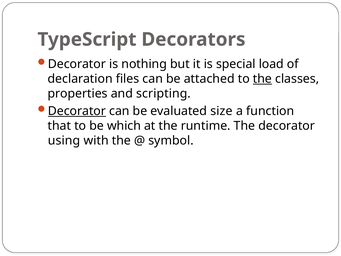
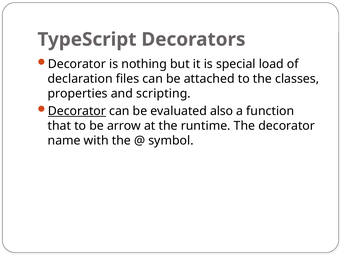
the underline: present -> none (262, 79)
size: size -> also (222, 111)
which: which -> arrow (124, 126)
using: using -> name (64, 141)
